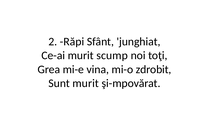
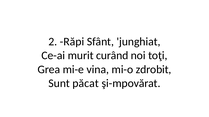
scump: scump -> curând (112, 56)
Sunt murit: murit -> păcat (86, 84)
